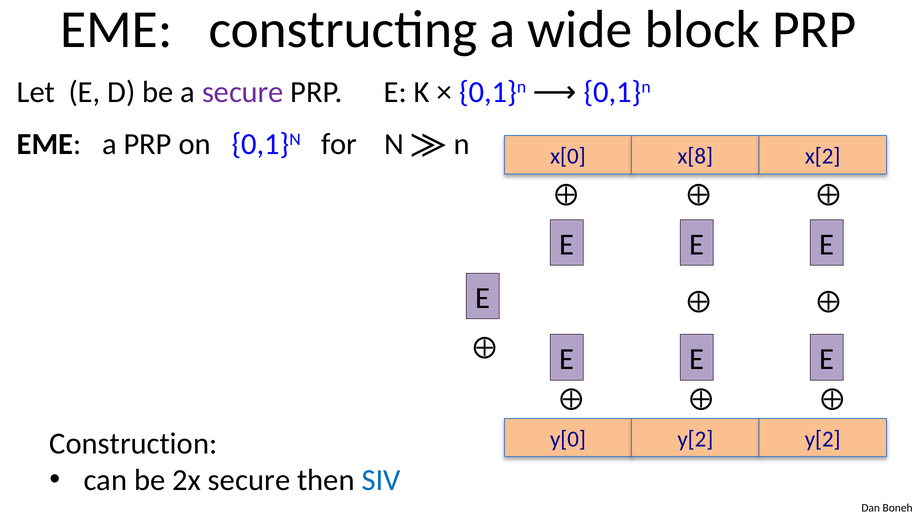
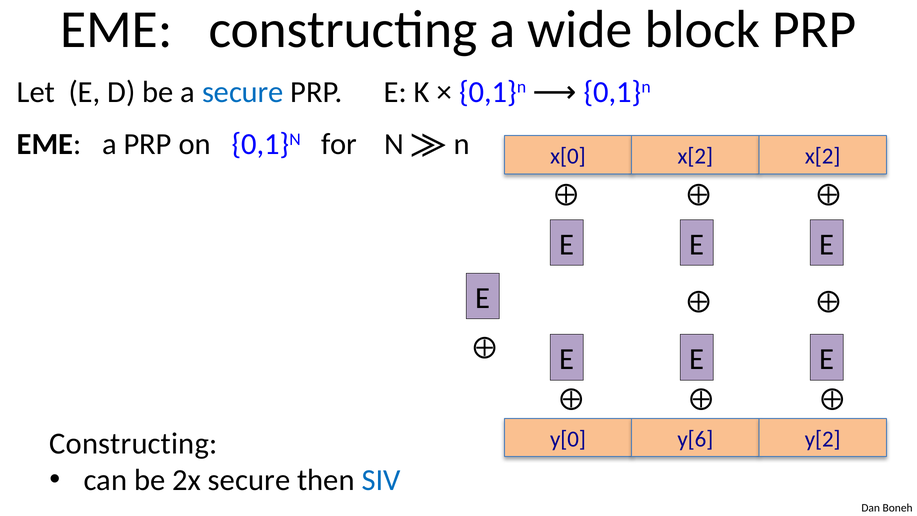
secure colour: purple -> blue (243, 92)
x[0 x[8: x[8 -> x[2 (695, 156)
y[0 y[2: y[2 -> y[6 (695, 439)
Construction: Construction -> Constructing (133, 443)
